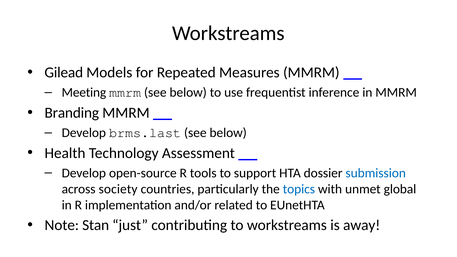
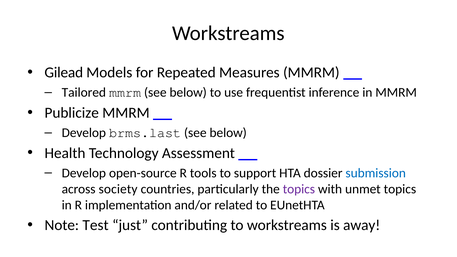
Meeting: Meeting -> Tailored (84, 92)
Branding: Branding -> Publicize (72, 113)
topics colour: blue -> purple (299, 189)
unmet global: global -> topics (400, 189)
Stan: Stan -> Test (96, 225)
